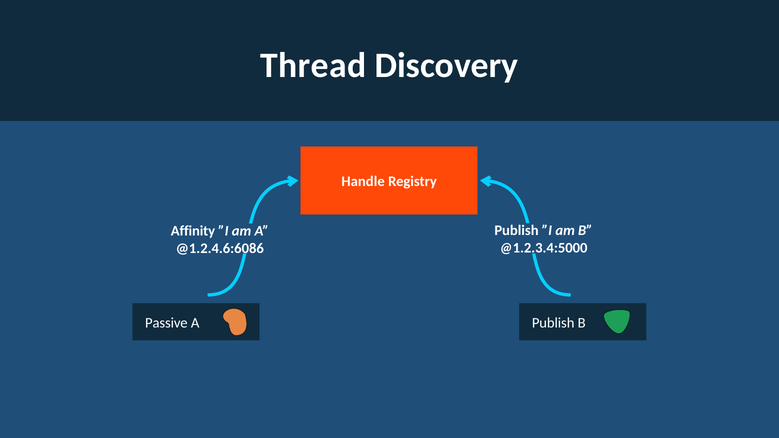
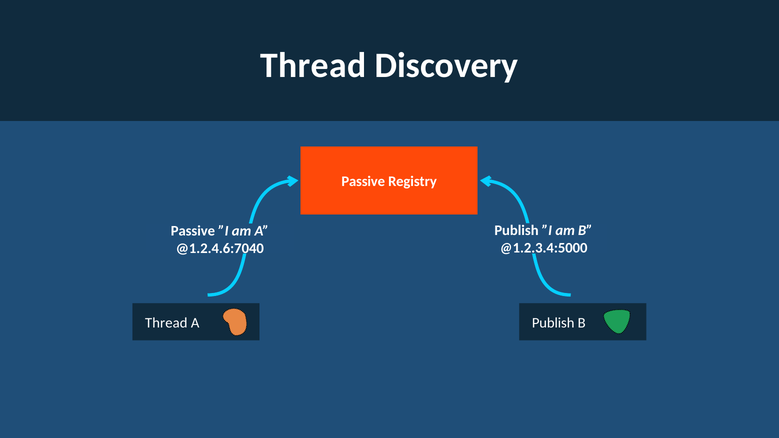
Handle: Handle -> Passive (363, 182)
Affinity: Affinity -> Passive (193, 231)
@1.2.4.6:6086: @1.2.4.6:6086 -> @1.2.4.6:7040 (220, 248)
Passive: Passive -> Thread (166, 323)
